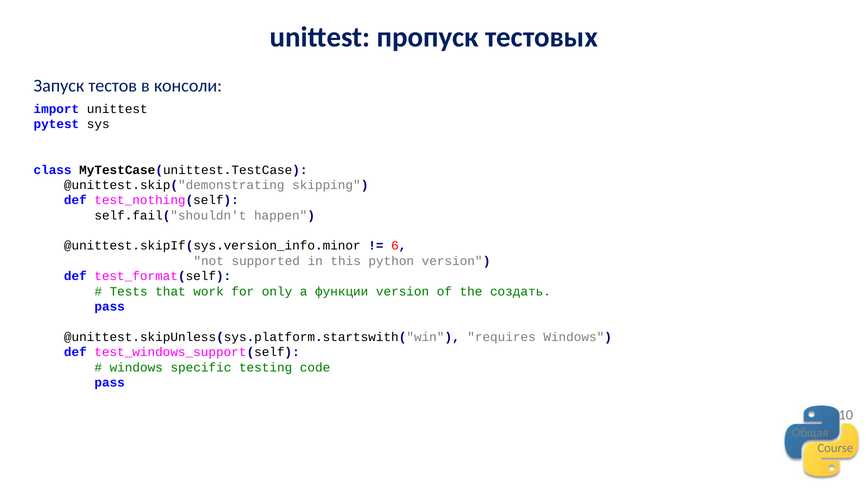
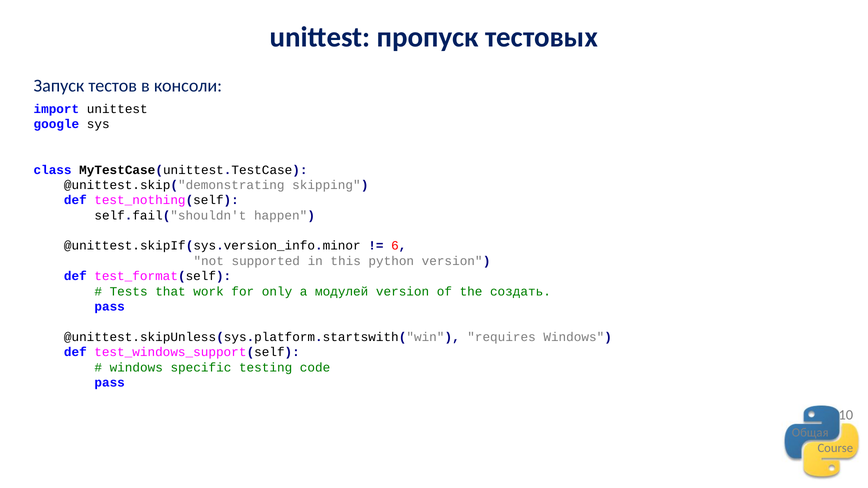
pytest: pytest -> google (56, 124)
функции: функции -> модулей (342, 292)
